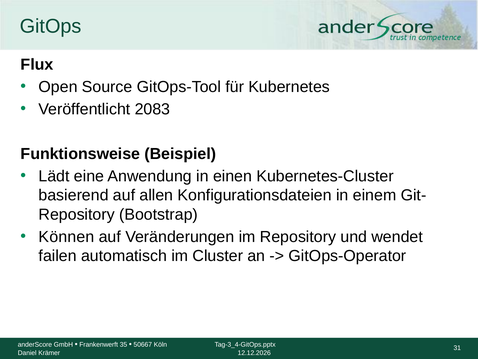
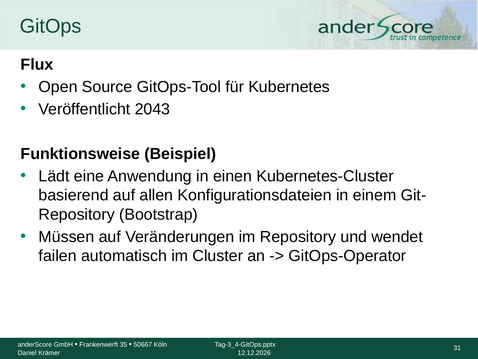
2083: 2083 -> 2043 (152, 109)
Können: Können -> Müssen (66, 236)
